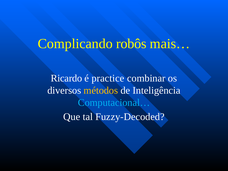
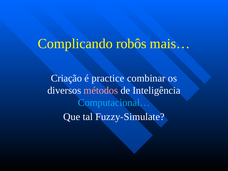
Ricardo: Ricardo -> Criação (66, 78)
métodos colour: yellow -> pink (101, 90)
Fuzzy-Decoded: Fuzzy-Decoded -> Fuzzy-Simulate (130, 117)
